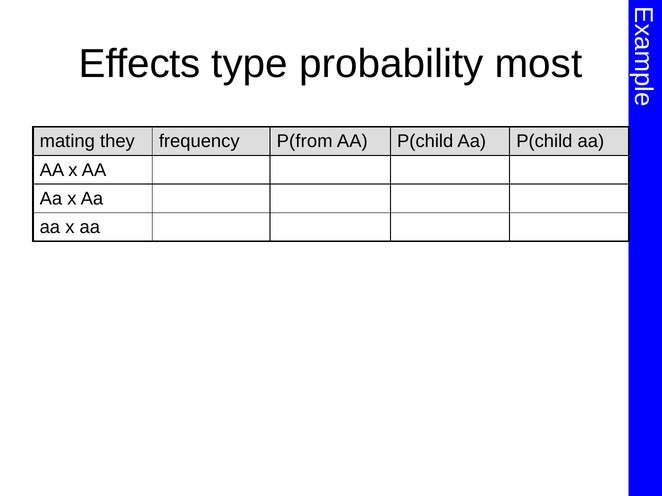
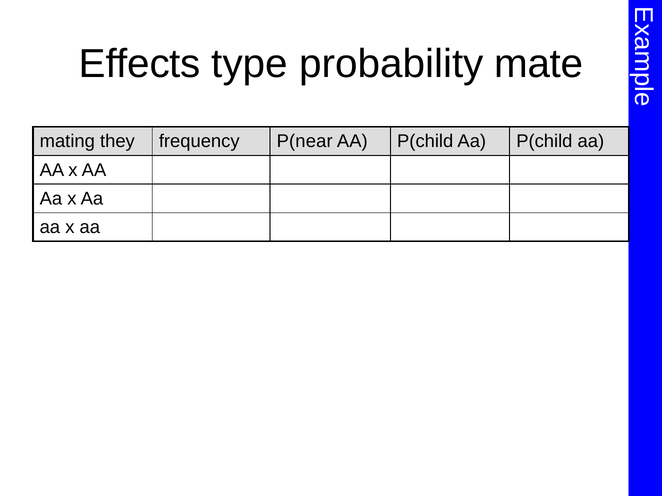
most: most -> mate (539, 64)
P(from: P(from -> P(near (305, 142)
